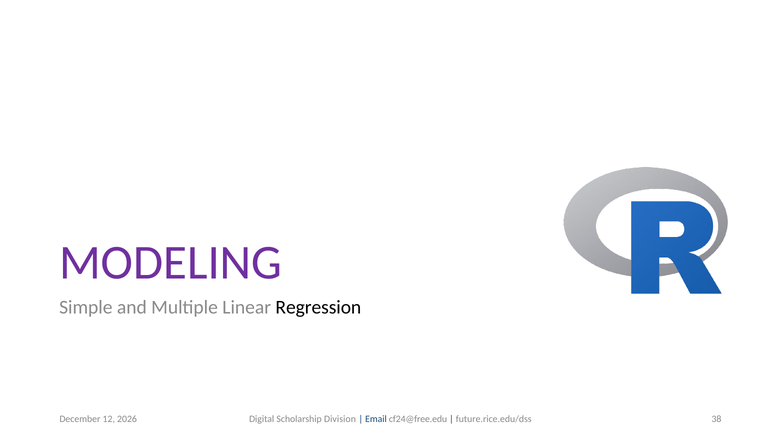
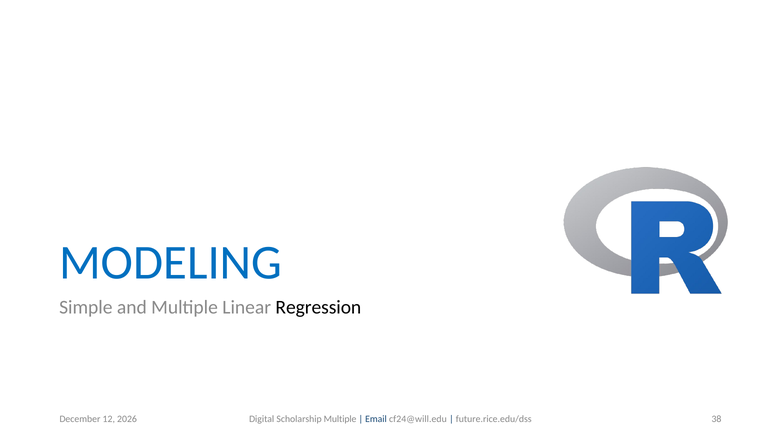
MODELING colour: purple -> blue (171, 263)
Scholarship Division: Division -> Multiple (340, 420)
cf24@free.edu: cf24@free.edu -> cf24@will.edu (418, 420)
